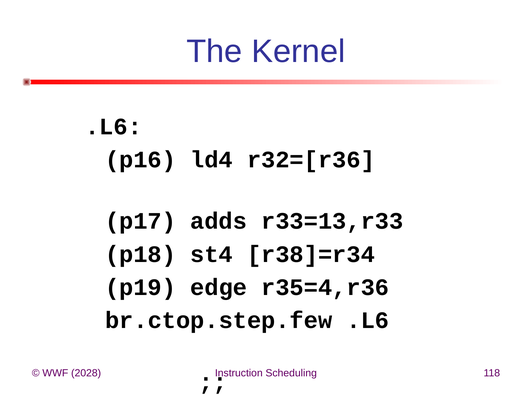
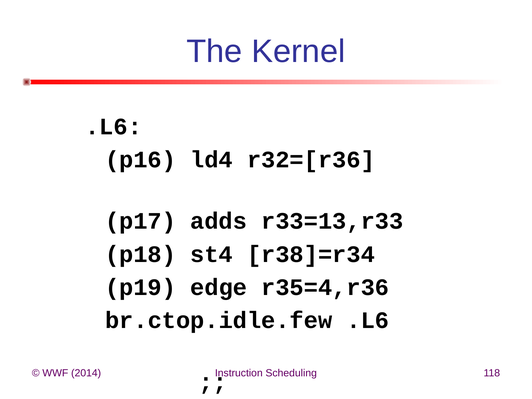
br.ctop.step.few: br.ctop.step.few -> br.ctop.idle.few (219, 321)
2028: 2028 -> 2014 (86, 373)
